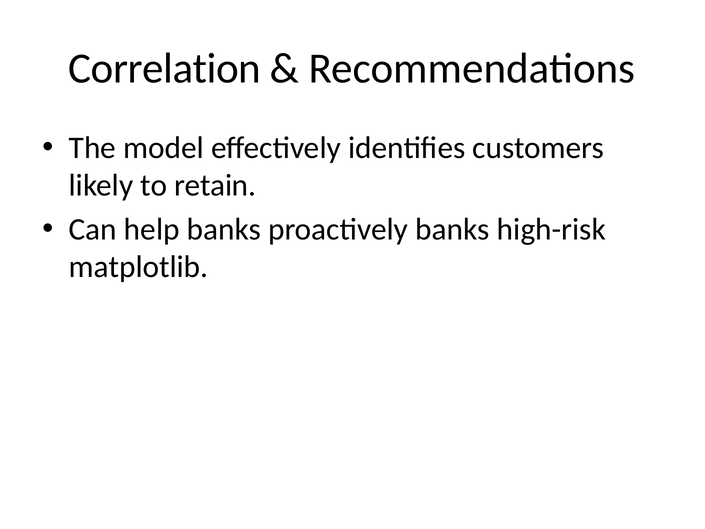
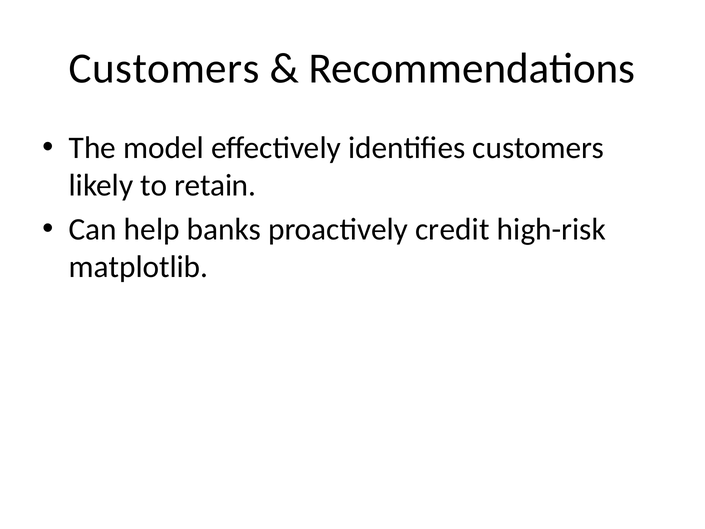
Correlation: Correlation -> Customers (164, 68)
proactively banks: banks -> credit (452, 229)
